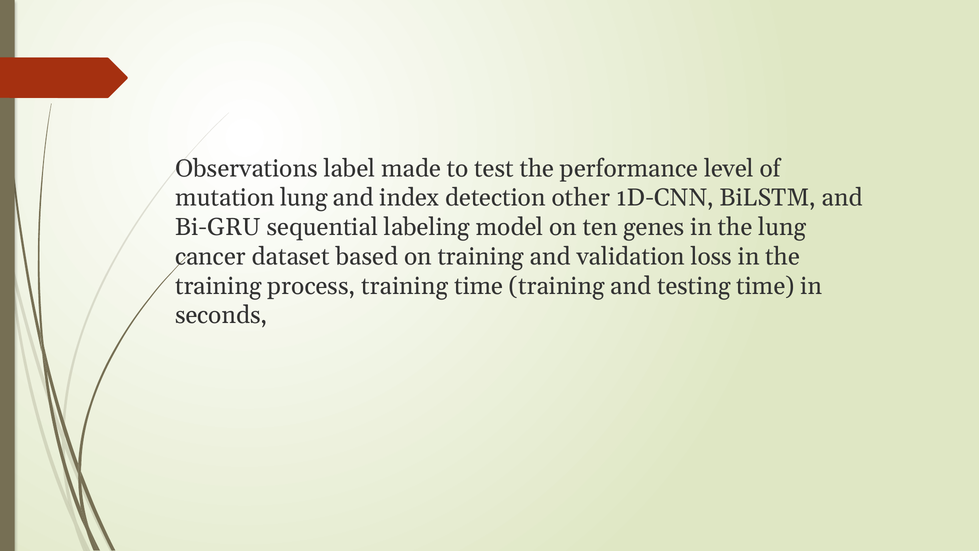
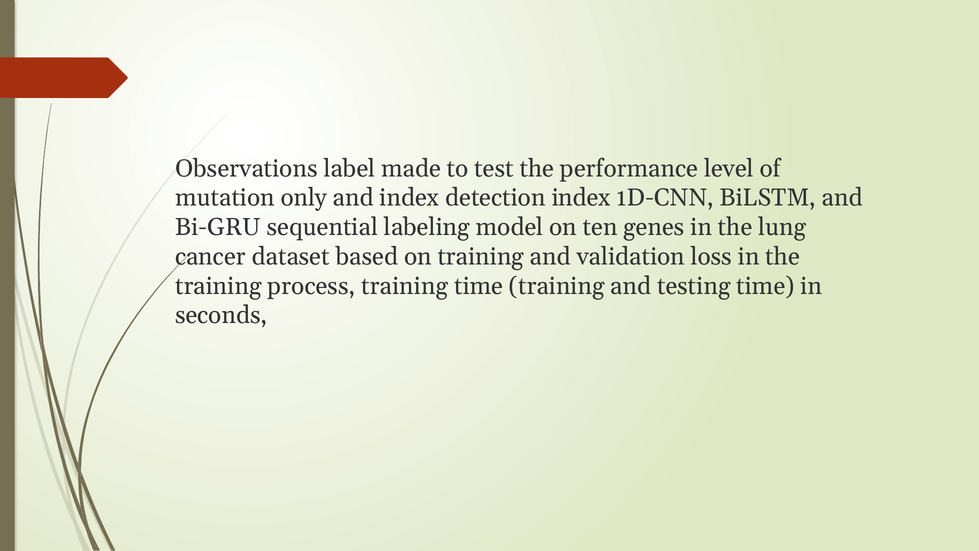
mutation lung: lung -> only (304, 198)
detection other: other -> index (581, 198)
